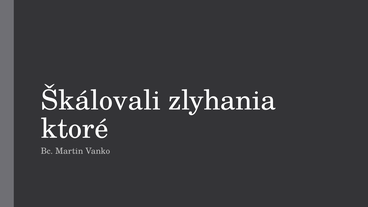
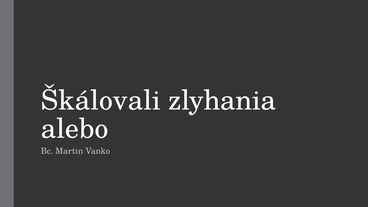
ktoré: ktoré -> alebo (75, 129)
